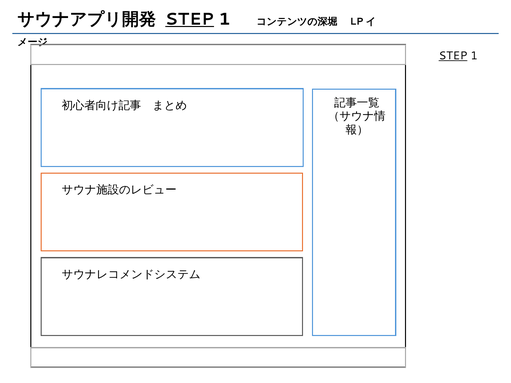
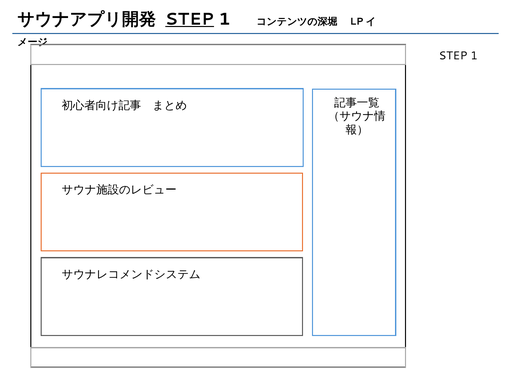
STEP underline: present -> none (453, 56)
